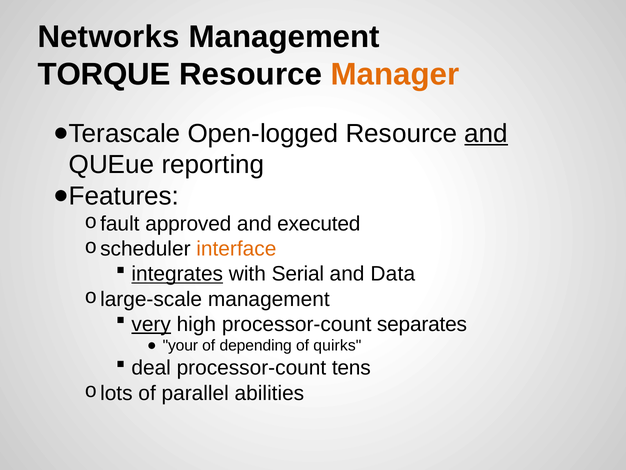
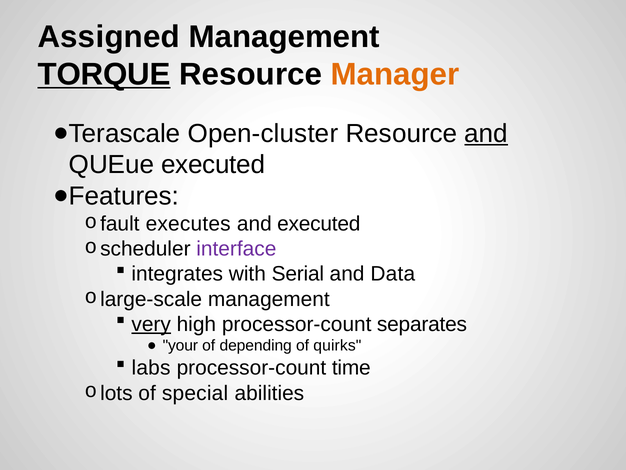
Networks: Networks -> Assigned (109, 37)
TORQUE underline: none -> present (104, 74)
Open-logged: Open-logged -> Open-cluster (263, 133)
QUEue reporting: reporting -> executed (213, 165)
approved: approved -> executes (188, 224)
interface colour: orange -> purple (236, 249)
integrates underline: present -> none (177, 274)
deal: deal -> labs (151, 368)
tens: tens -> time (351, 368)
parallel: parallel -> special (195, 393)
